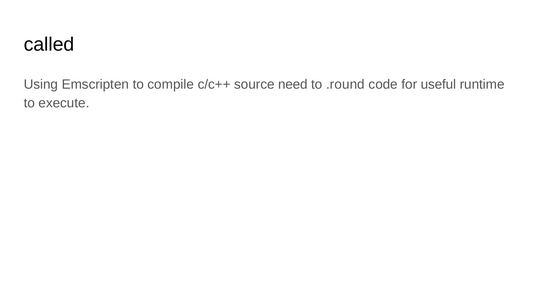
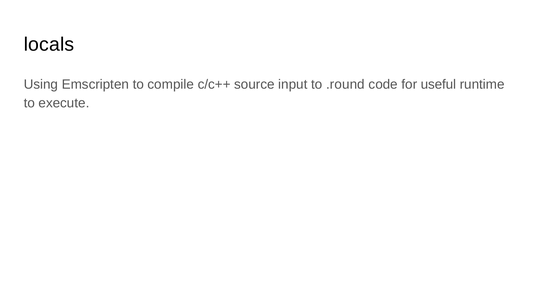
called: called -> locals (49, 45)
need: need -> input (293, 85)
